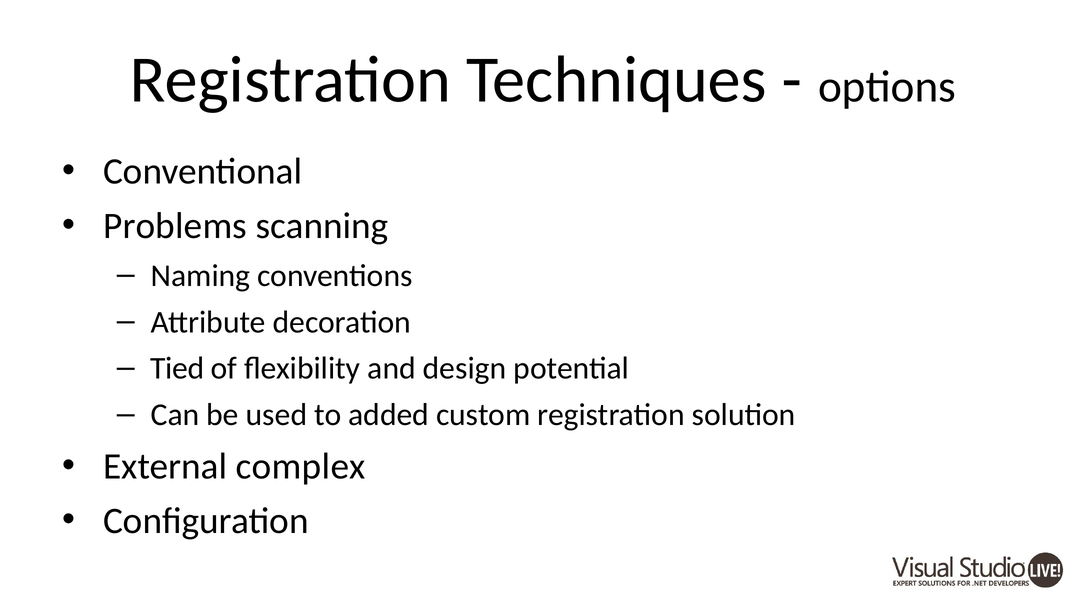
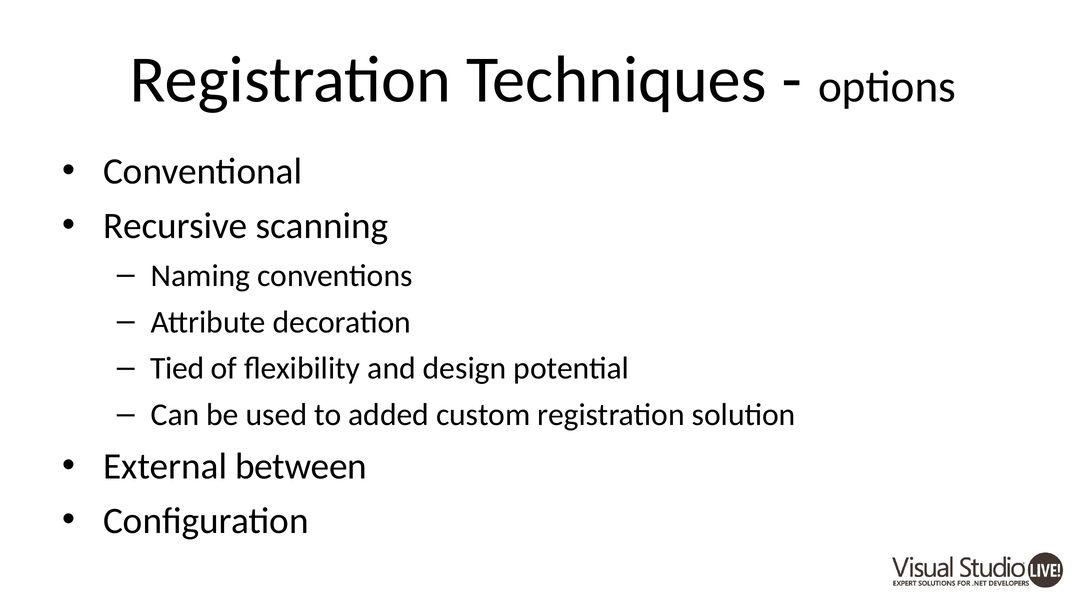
Problems: Problems -> Recursive (175, 226)
complex: complex -> between (301, 466)
